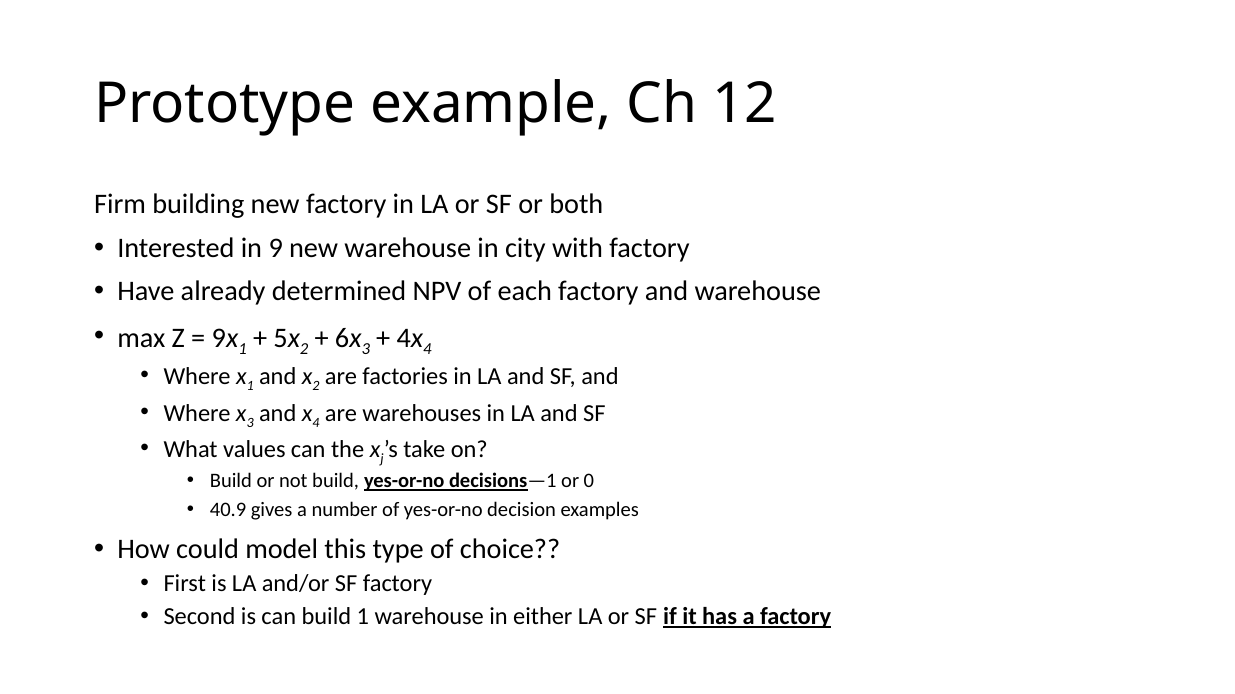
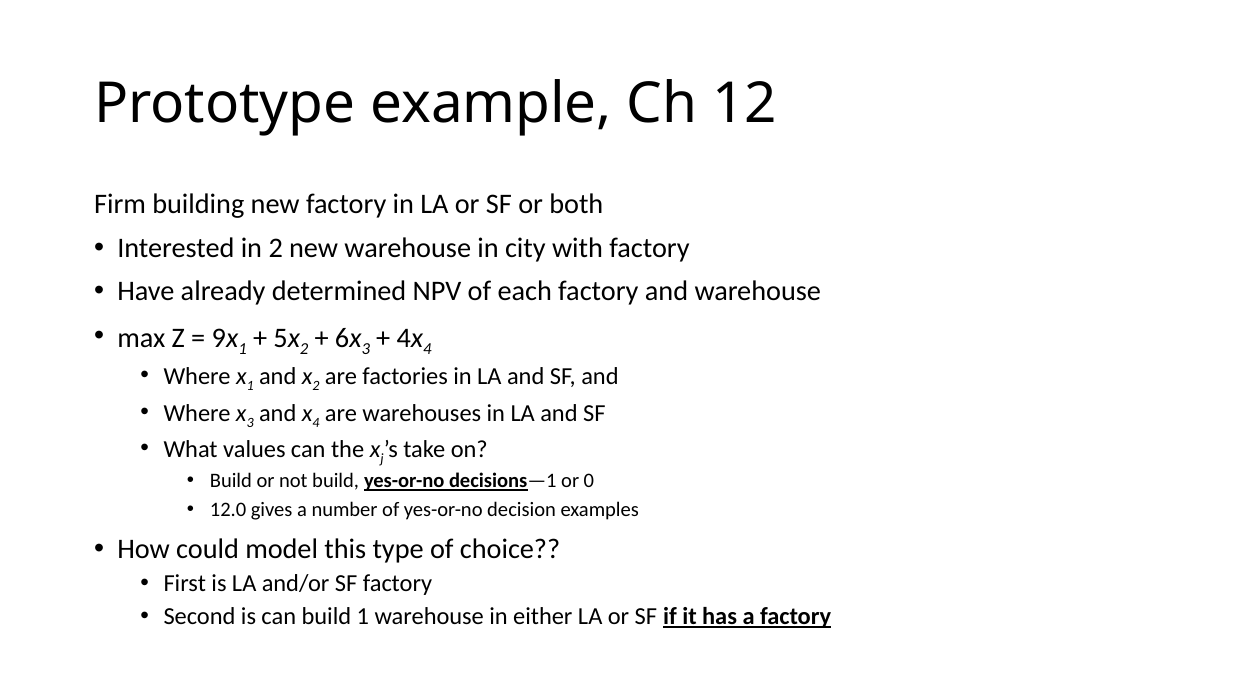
in 9: 9 -> 2 (276, 248)
40.9: 40.9 -> 12.0 (228, 510)
